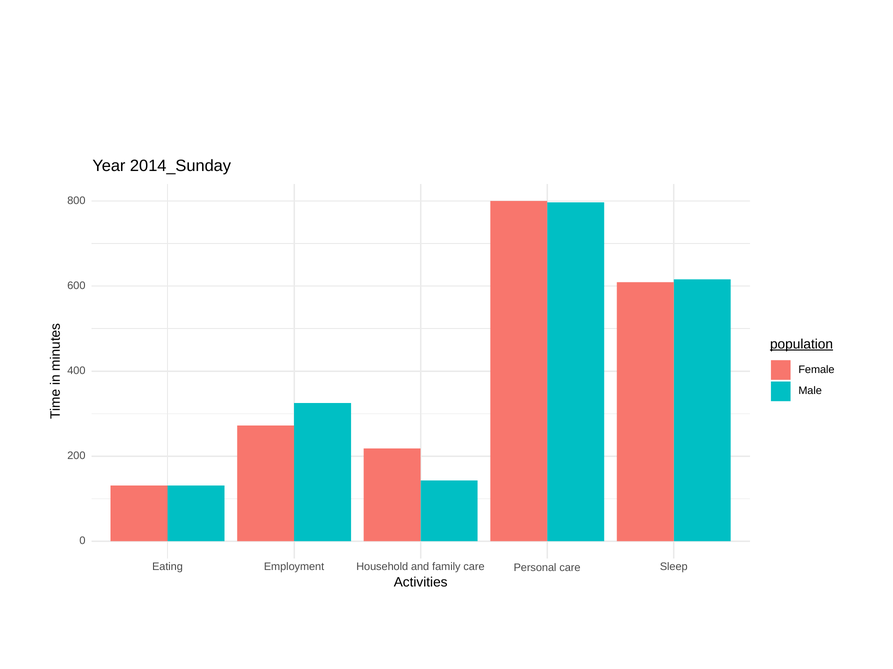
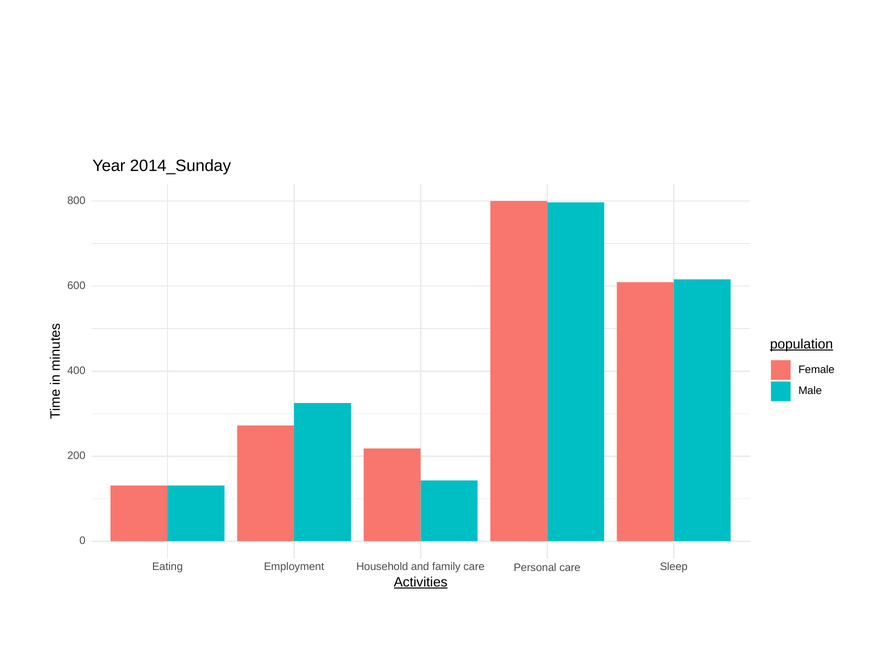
Activities underline: none -> present (421, 583)
